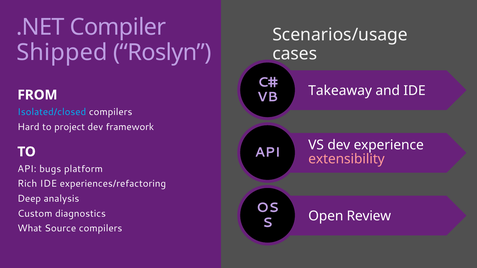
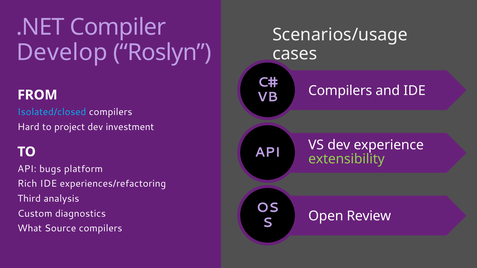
Shipped: Shipped -> Develop (62, 53)
Takeaway: Takeaway -> Compilers (340, 91)
framework: framework -> investment (130, 127)
extensibility colour: pink -> light green (346, 159)
Deep: Deep -> Third (29, 199)
